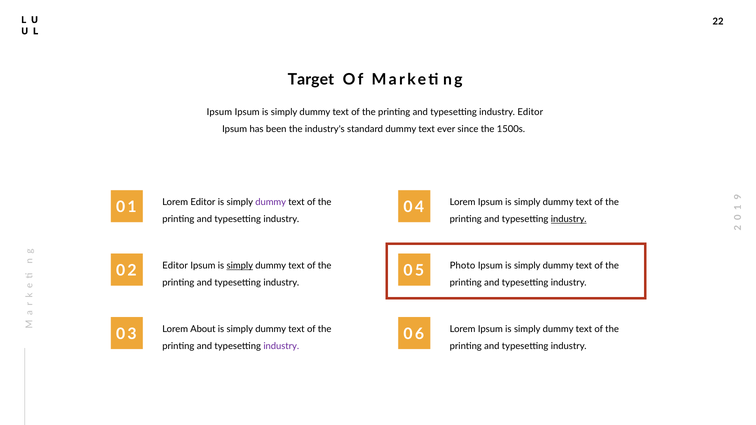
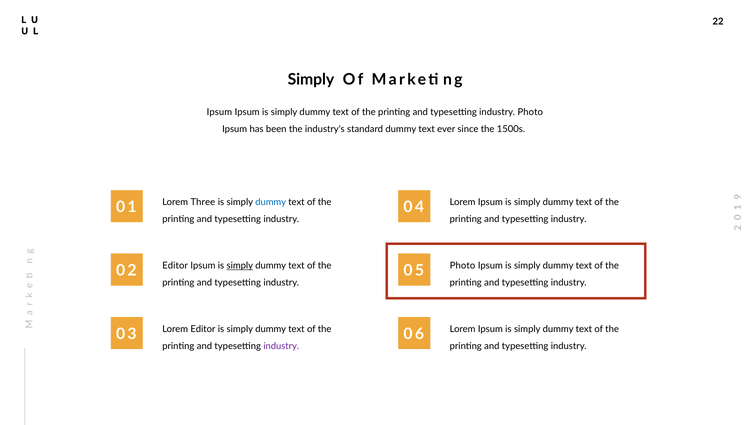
Target: Target -> Simply (311, 80)
industry Editor: Editor -> Photo (530, 112)
Lorem Editor: Editor -> Three (203, 202)
dummy colour: purple -> blue (271, 202)
industry underline: present -> none (569, 219)
Lorem About: About -> Editor (203, 329)
